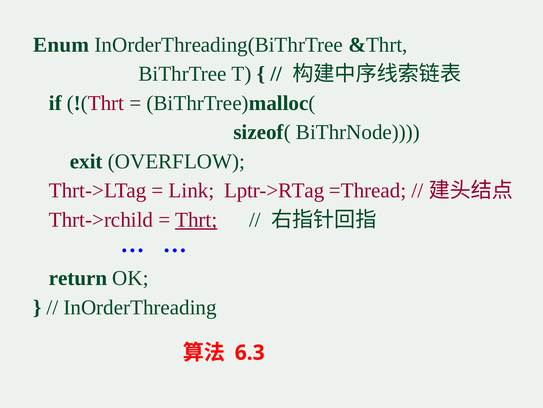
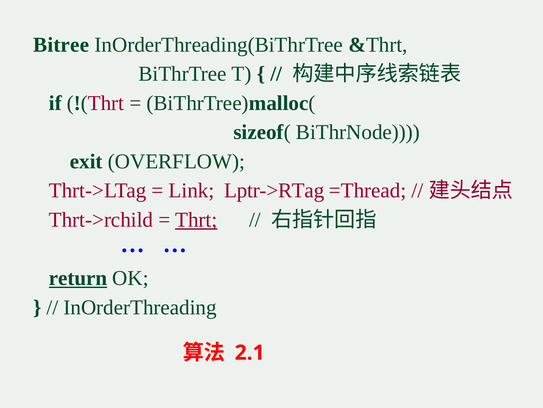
Enum: Enum -> Bitree (61, 45)
return underline: none -> present (78, 278)
6.3: 6.3 -> 2.1 (250, 352)
